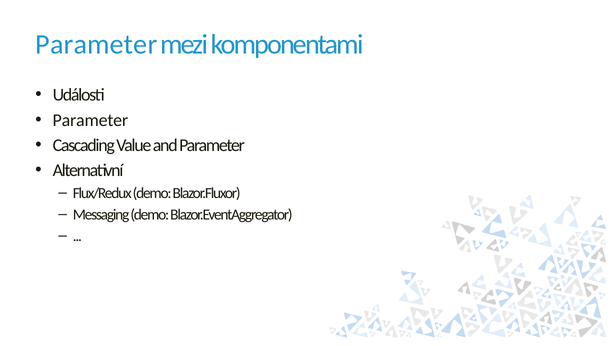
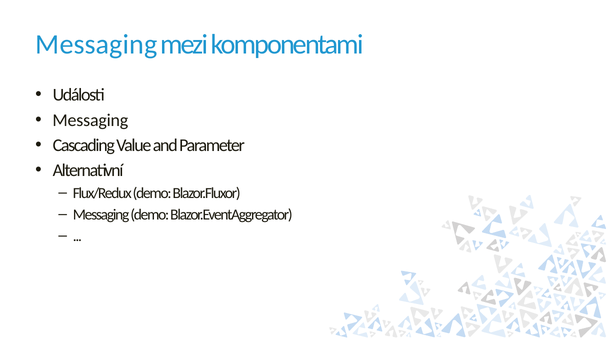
Parameter: Parameter -> Messaging (96, 45)
Parameter: Parameter -> Messaging (90, 120)
